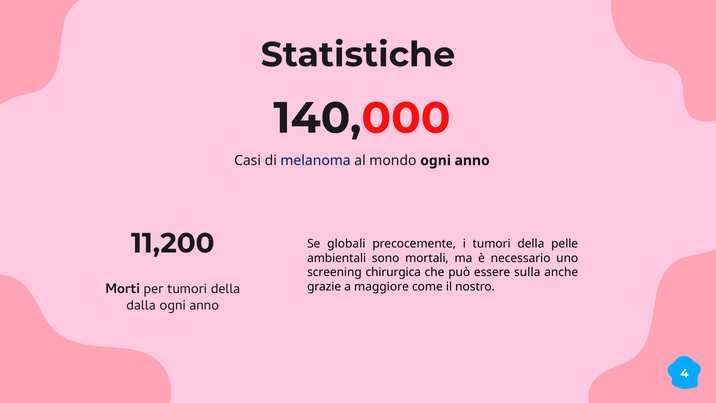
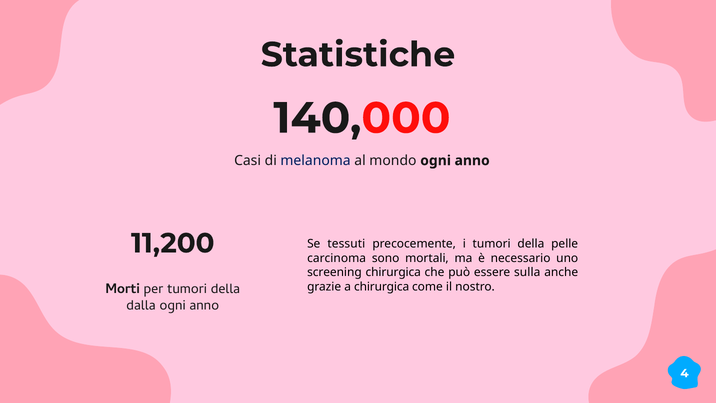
globali: globali -> tessuti (346, 244)
ambientali: ambientali -> carcinoma (337, 258)
a maggiore: maggiore -> chirurgica (382, 287)
